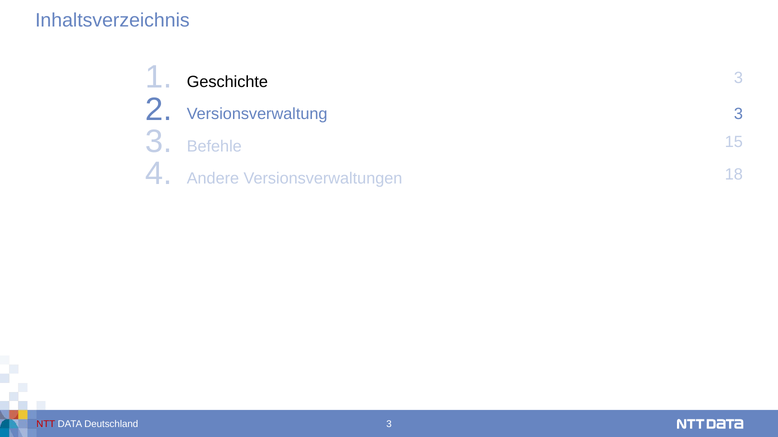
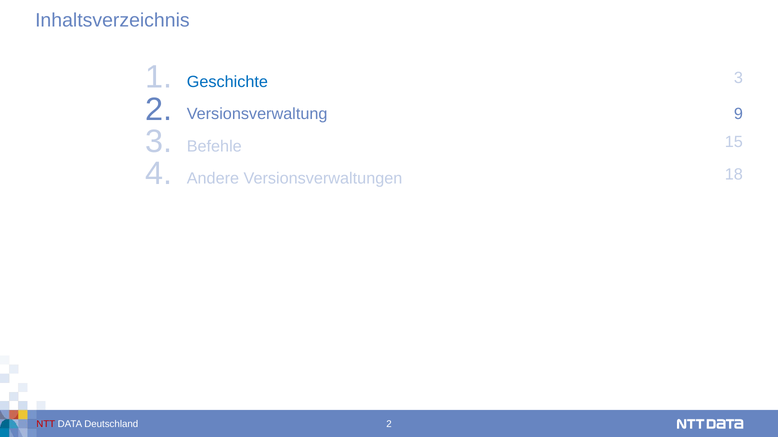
Geschichte colour: black -> blue (227, 82)
2 3: 3 -> 9 (738, 114)
Deutschland 3: 3 -> 2 (389, 425)
